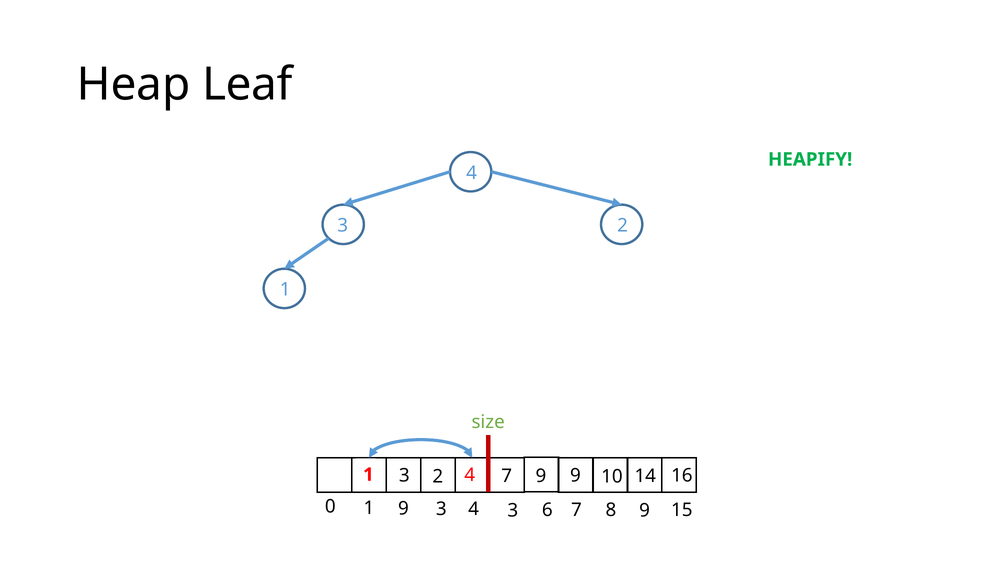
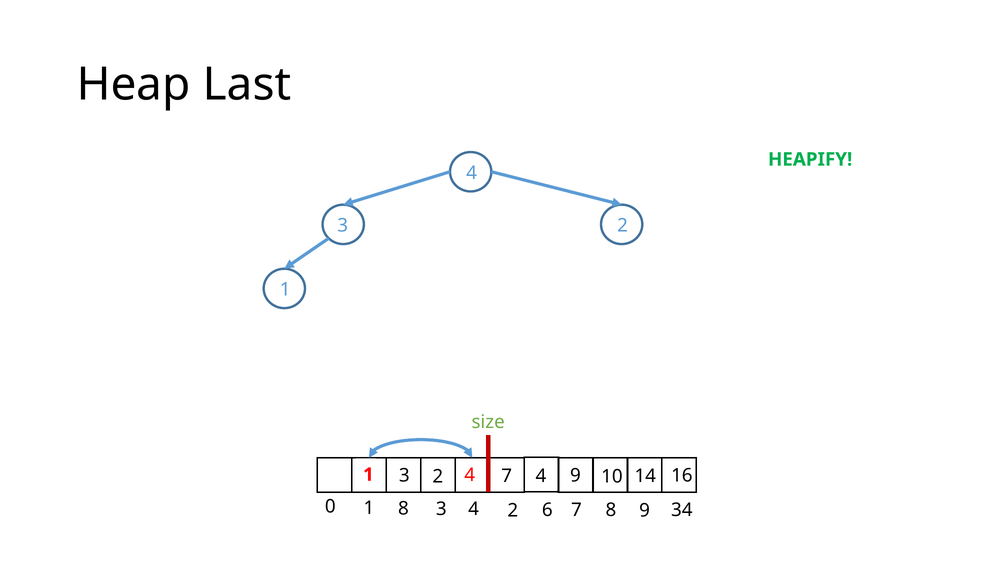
Leaf: Leaf -> Last (247, 84)
7 9: 9 -> 4 (541, 476)
1 9: 9 -> 8 (403, 509)
3: 3 -> 2 (513, 510)
15: 15 -> 34 (682, 510)
